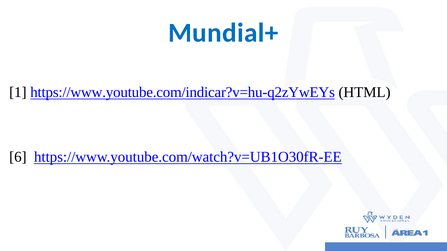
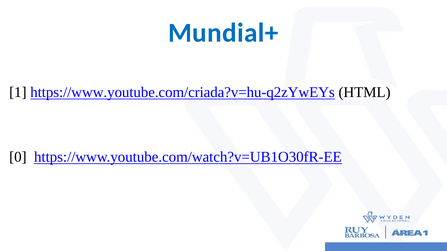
https://www.youtube.com/indicar?v=hu-q2zYwEYs: https://www.youtube.com/indicar?v=hu-q2zYwEYs -> https://www.youtube.com/criada?v=hu-q2zYwEYs (183, 93)
6: 6 -> 0 (18, 157)
